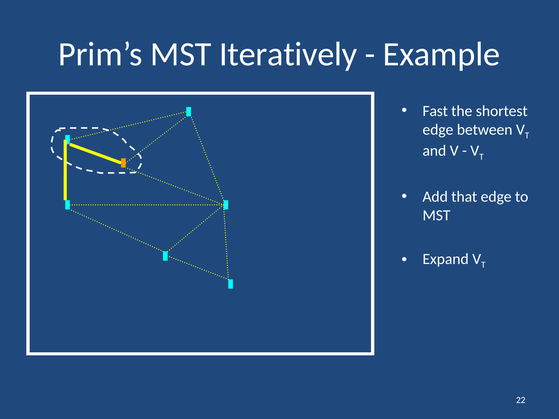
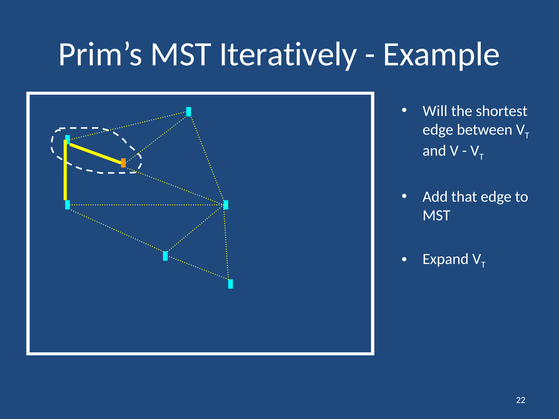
Fast: Fast -> Will (435, 111)
